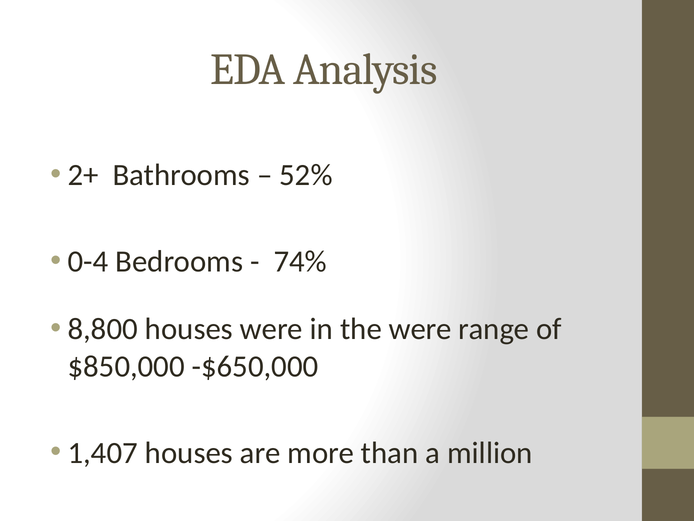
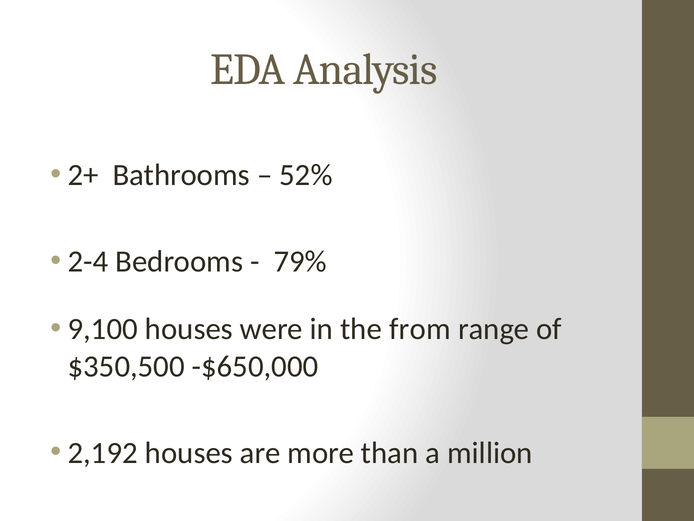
0-4: 0-4 -> 2-4 (88, 261)
74%: 74% -> 79% (300, 261)
8,800: 8,800 -> 9,100 (103, 329)
the were: were -> from (420, 329)
$850,000: $850,000 -> $350,500 (126, 366)
1,407: 1,407 -> 2,192 (103, 452)
